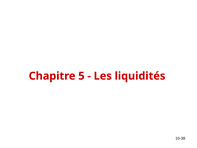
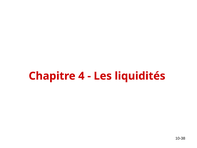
5: 5 -> 4 (81, 76)
